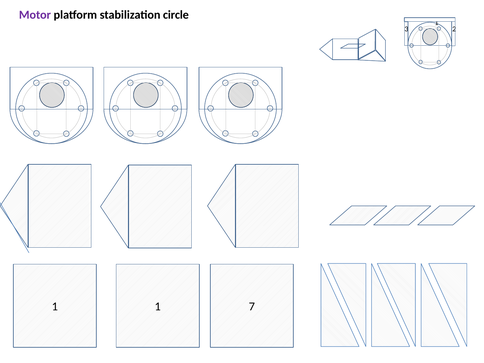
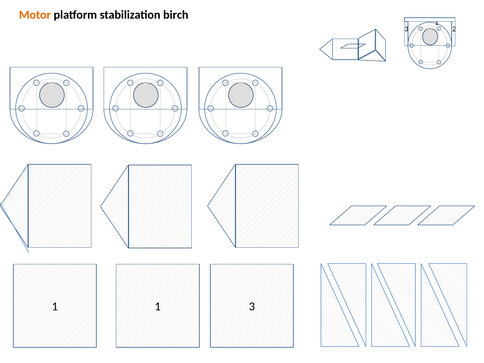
Motor colour: purple -> orange (35, 15)
circle: circle -> birch (176, 15)
1 7: 7 -> 3 (252, 307)
